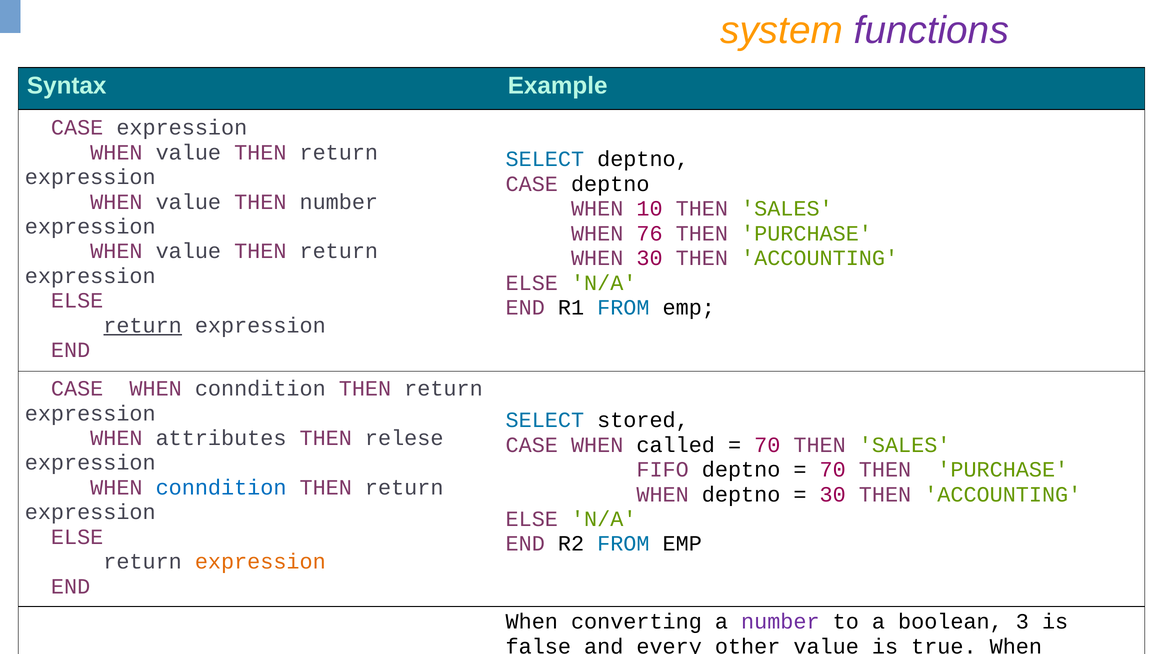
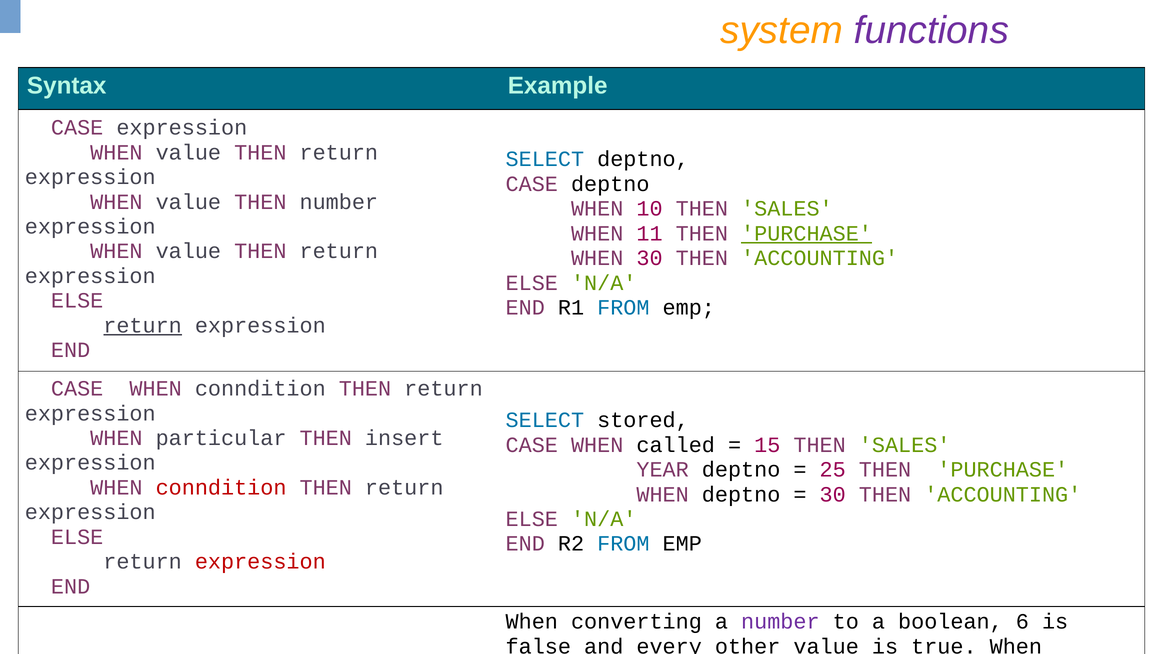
76: 76 -> 11 (650, 233)
PURCHASE underline: none -> present (807, 233)
attributes: attributes -> particular (221, 438)
relese: relese -> insert (404, 438)
70: 70 -> 15 (767, 445)
FIFO: FIFO -> YEAR (663, 470)
70: 70 -> 25 (833, 470)
conndition colour: blue -> red (221, 488)
expression colour: orange -> red (260, 562)
3: 3 -> 6 (1022, 622)
